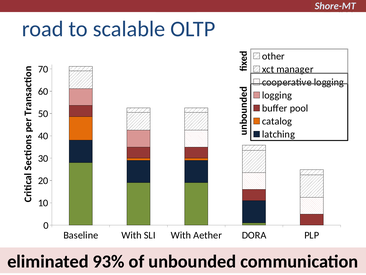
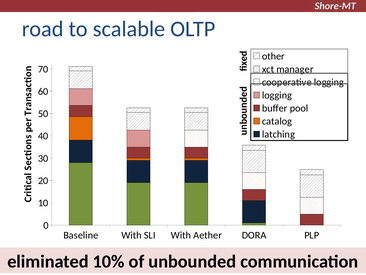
93%: 93% -> 10% (109, 261)
